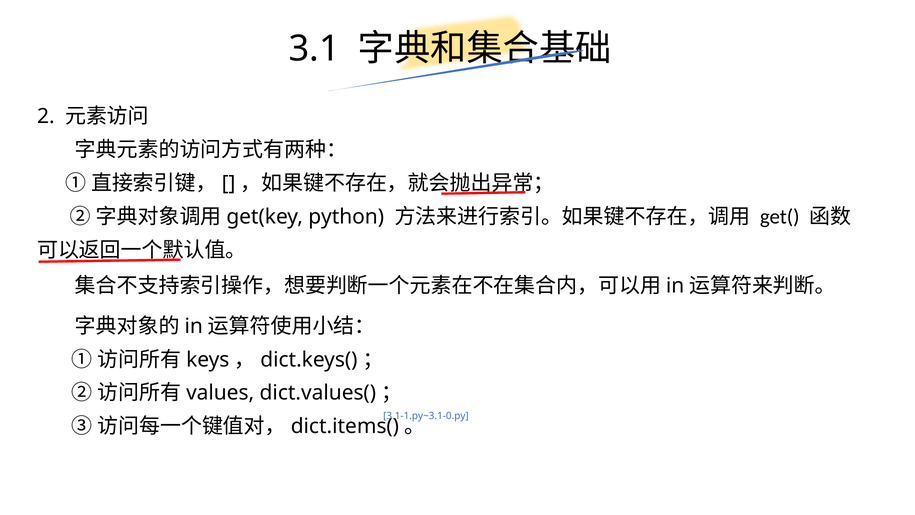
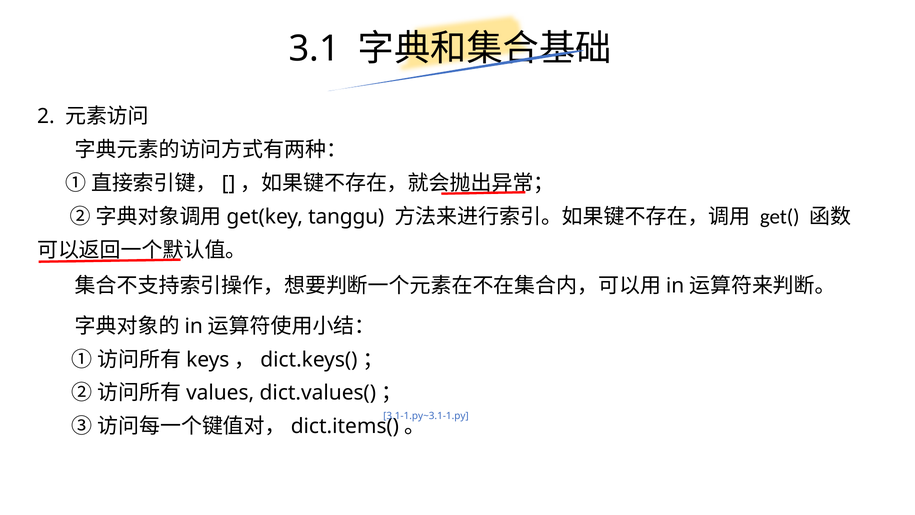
python: python -> tanggu (346, 217)
3.1-1.py~3.1-0.py: 3.1-1.py~3.1-0.py -> 3.1-1.py~3.1-1.py (426, 416)
